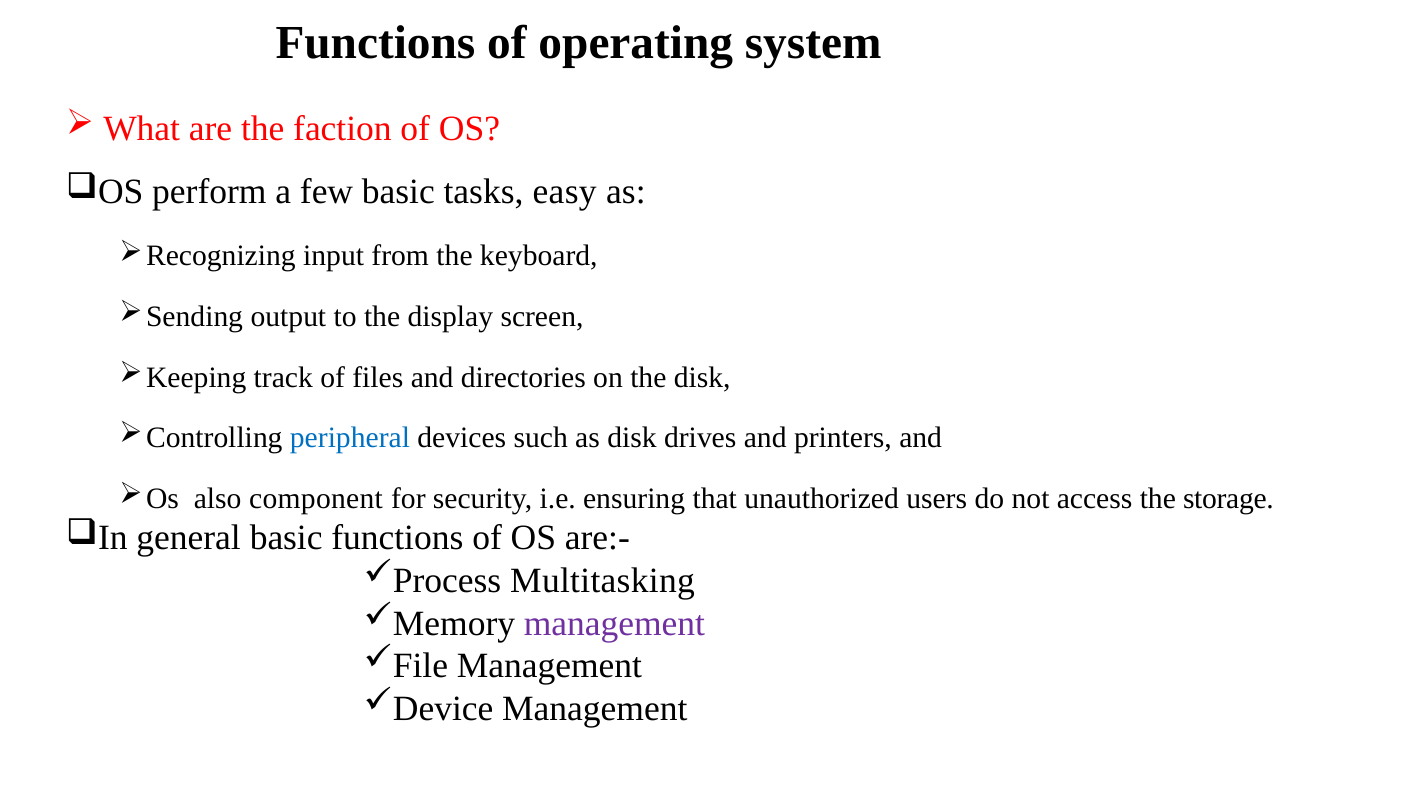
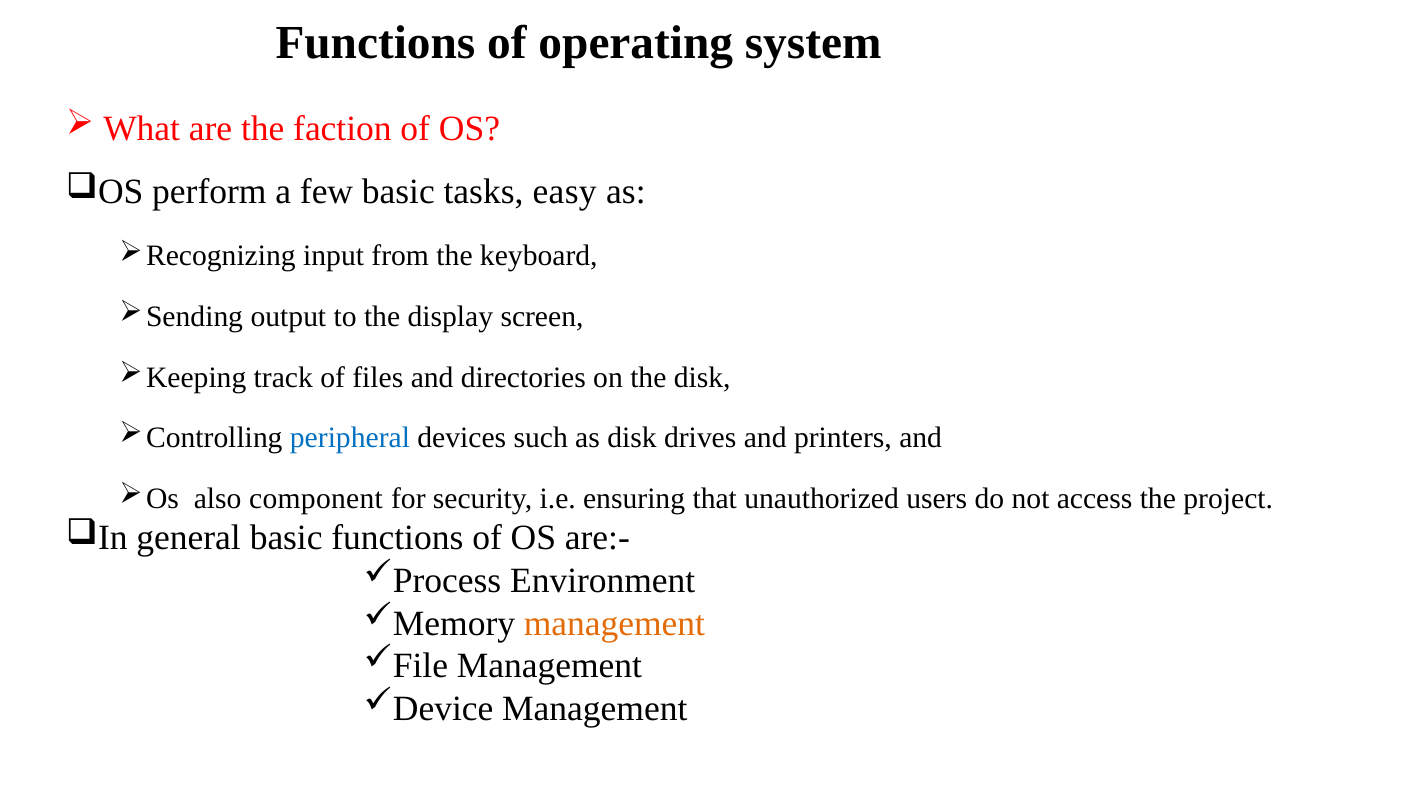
storage: storage -> project (1228, 498)
Multitasking: Multitasking -> Environment (603, 581)
management colour: purple -> orange (614, 623)
